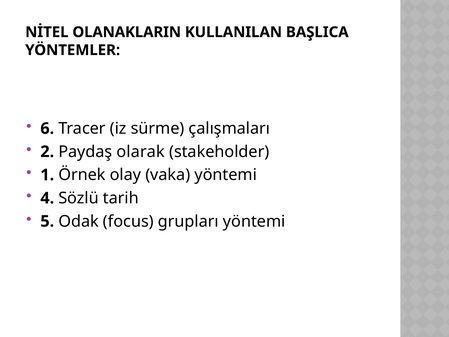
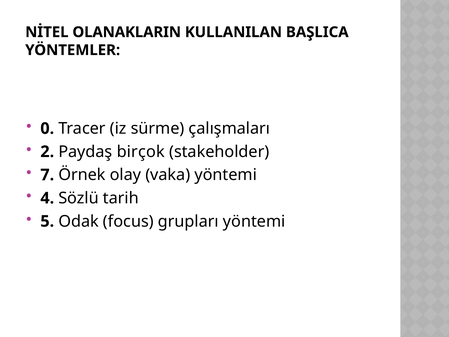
6: 6 -> 0 (47, 128)
olarak: olarak -> birçok (141, 152)
1: 1 -> 7 (47, 175)
